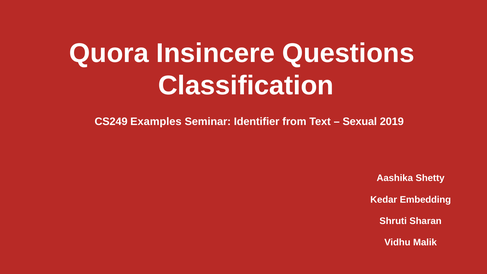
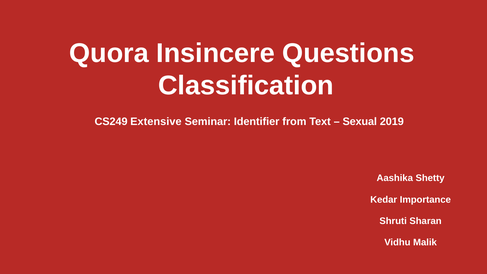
Examples: Examples -> Extensive (156, 122)
Embedding: Embedding -> Importance (425, 200)
